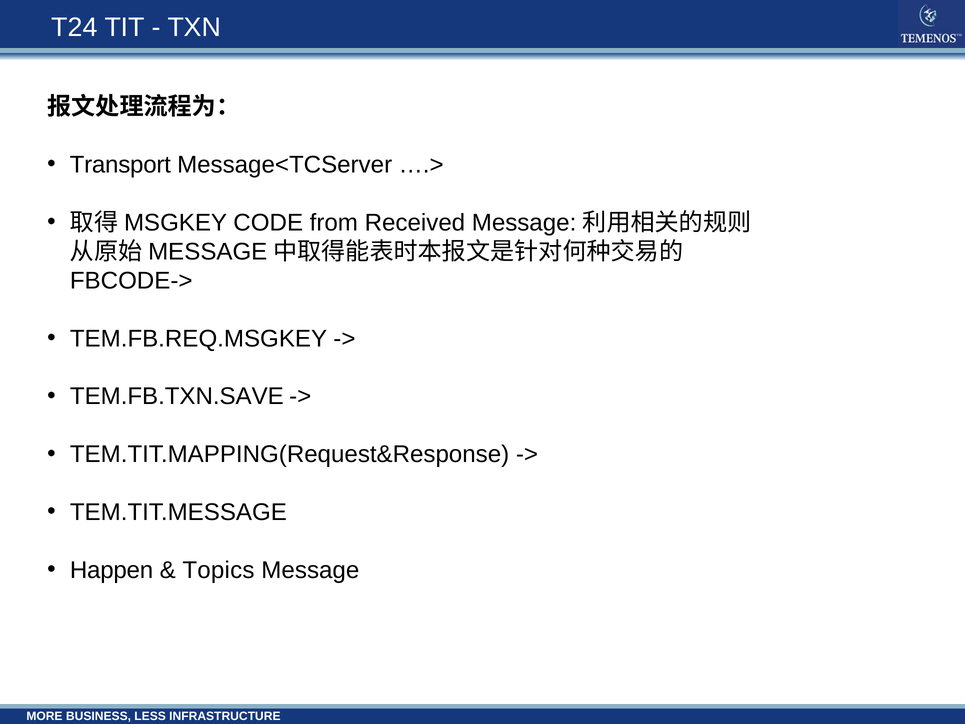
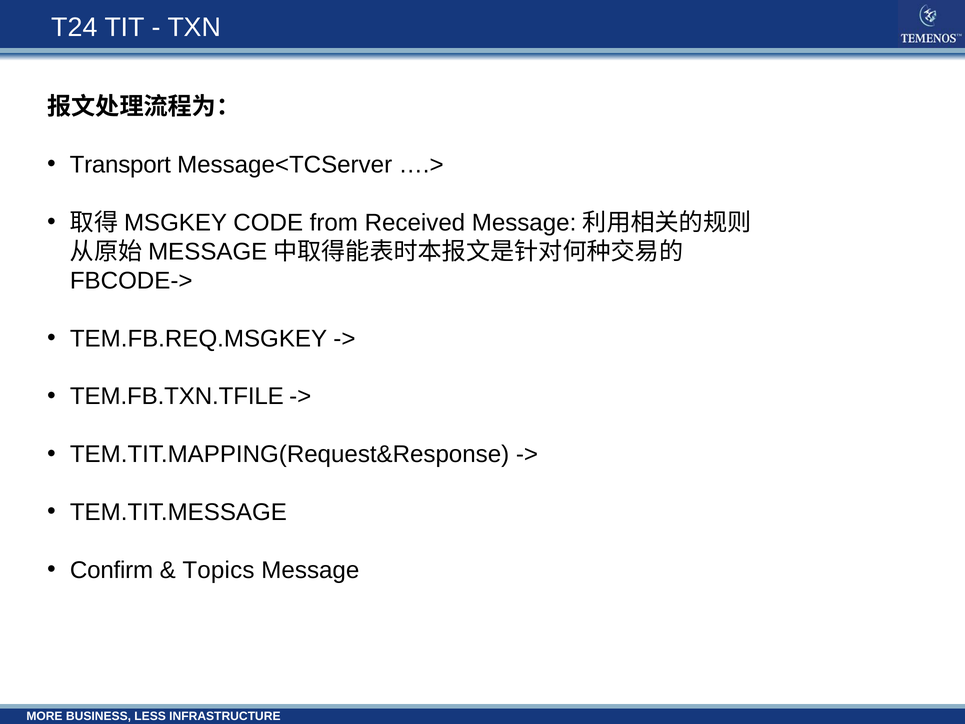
TEM.FB.TXN.SAVE: TEM.FB.TXN.SAVE -> TEM.FB.TXN.TFILE (177, 396)
Happen: Happen -> Confirm (112, 570)
